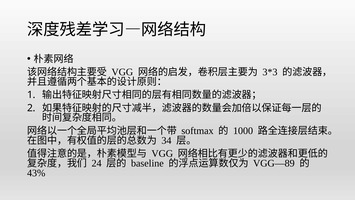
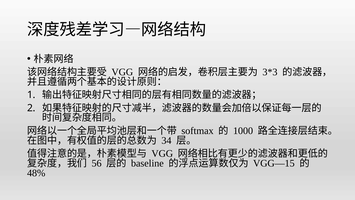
24: 24 -> 56 (97, 163)
VGG—89: VGG—89 -> VGG—15 (274, 163)
43%: 43% -> 48% (36, 173)
